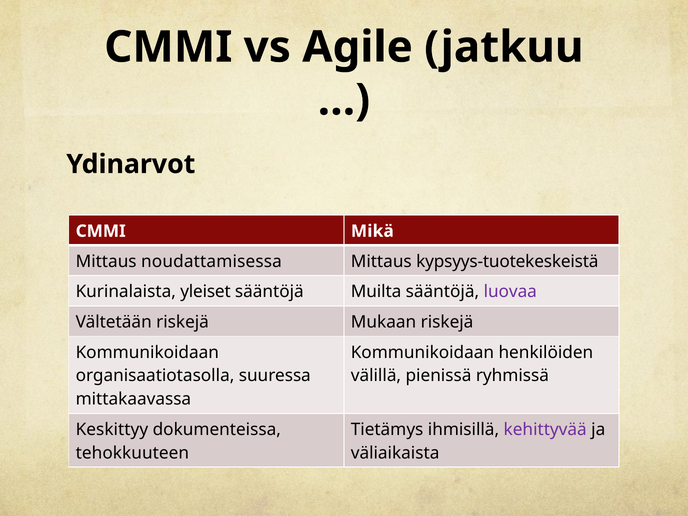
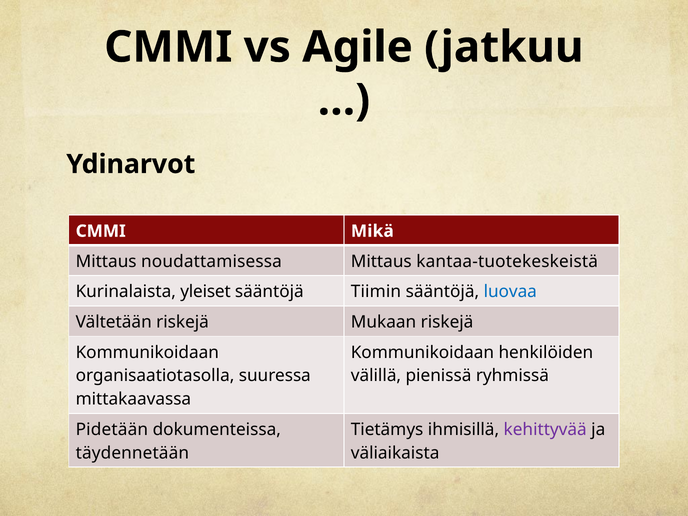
kypsyys-tuotekeskeistä: kypsyys-tuotekeskeistä -> kantaa-tuotekeskeistä (507, 261)
Muilta: Muilta -> Tiimin (376, 292)
luovaa colour: purple -> blue (510, 292)
Keskittyy: Keskittyy -> Pidetään (112, 429)
tehokkuuteen: tehokkuuteen -> täydennetään (132, 453)
